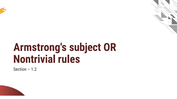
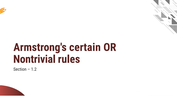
subject: subject -> certain (85, 48)
